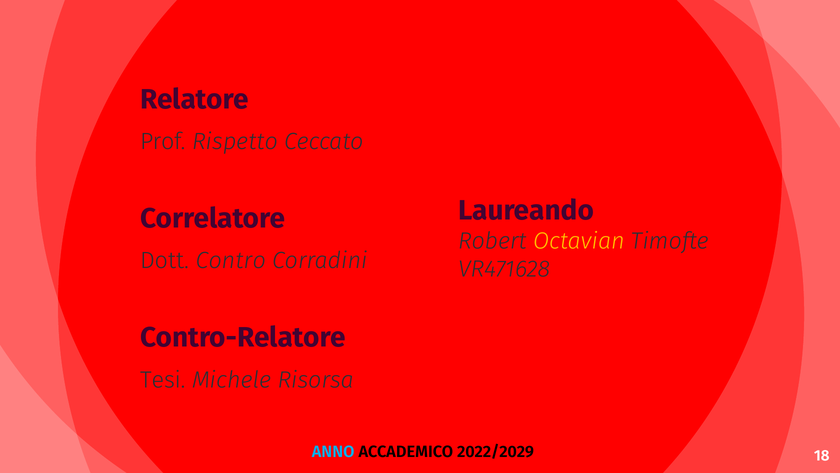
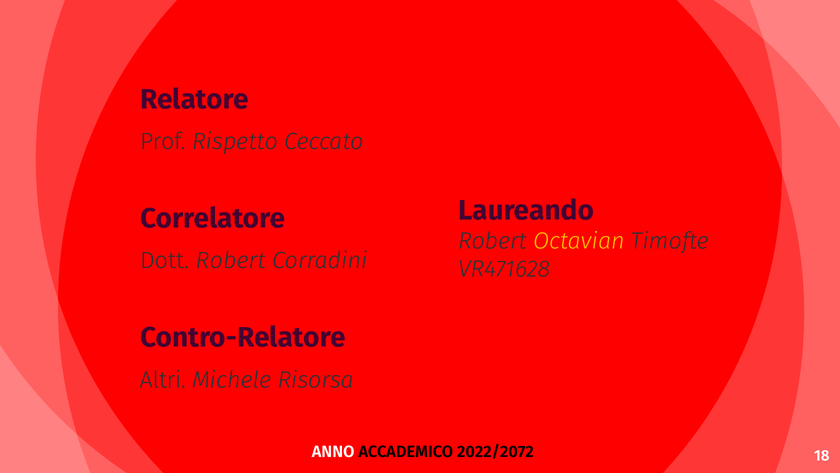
Dott Contro: Contro -> Robert (231, 261)
Tesi: Tesi -> Altri (163, 380)
ANNO colour: light blue -> white (333, 451)
2022/2029: 2022/2029 -> 2022/2072 (495, 451)
